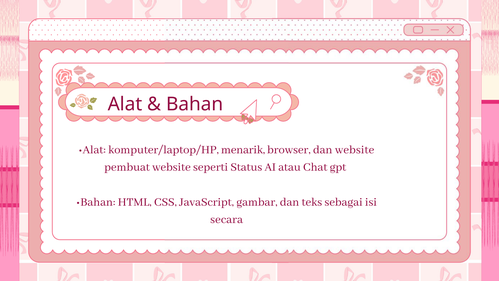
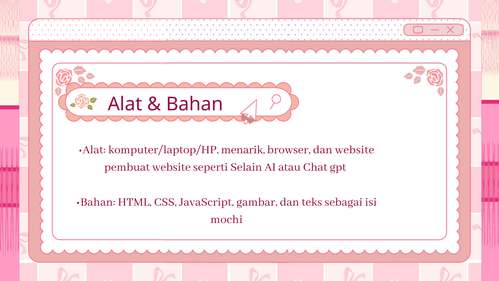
Status: Status -> Selain (246, 167)
secara: secara -> mochi (227, 219)
